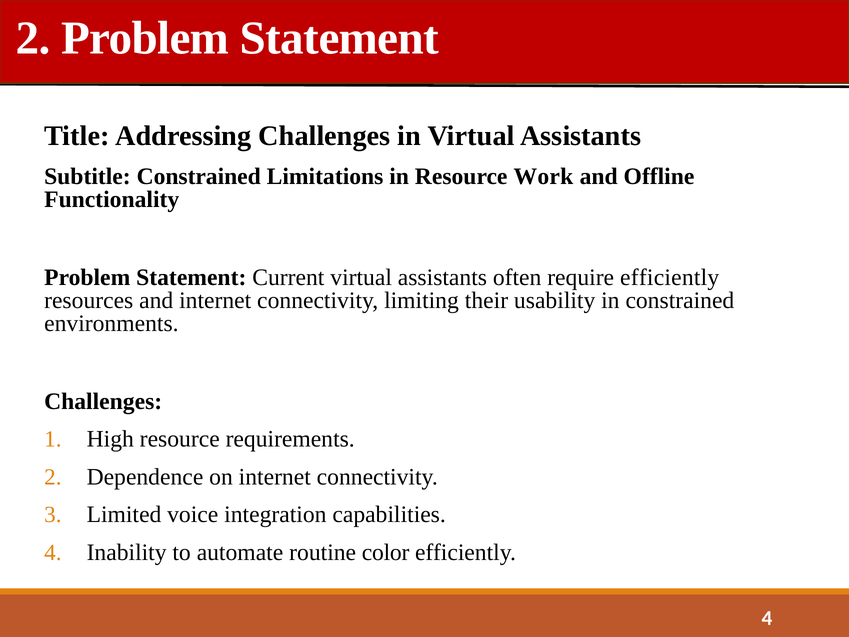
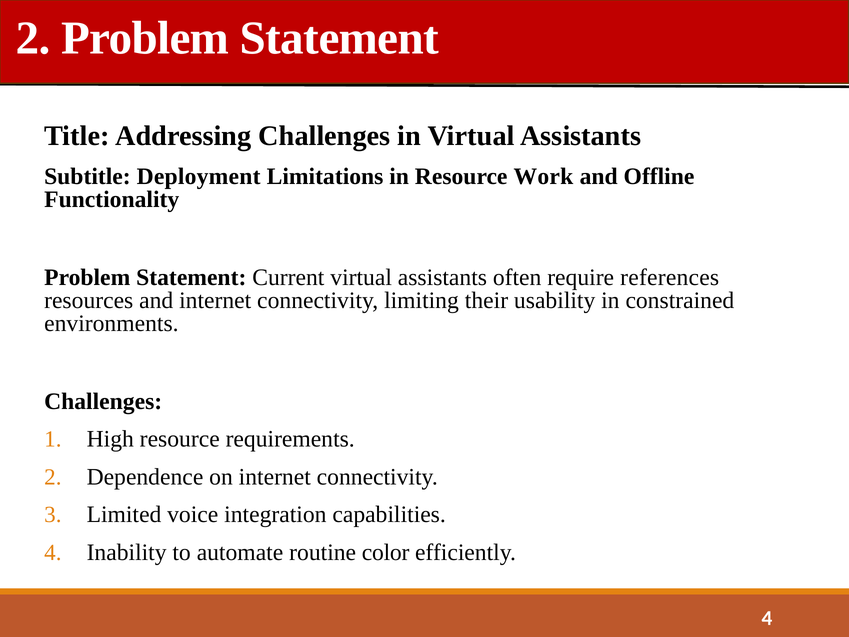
Subtitle Constrained: Constrained -> Deployment (199, 176)
require efficiently: efficiently -> references (670, 277)
